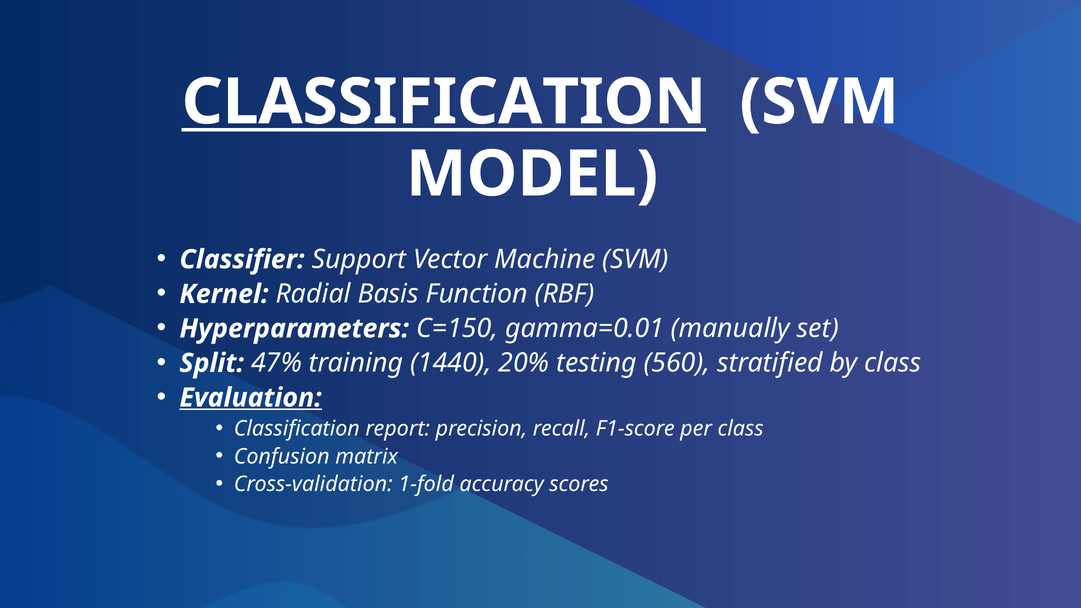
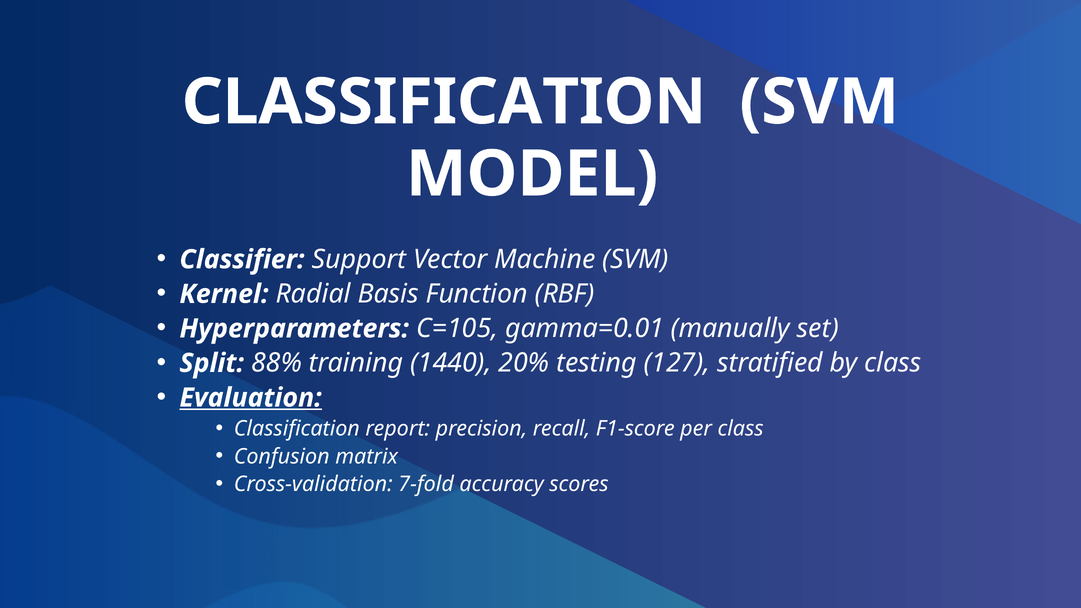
CLASSIFICATION underline: present -> none (444, 102)
C=150: C=150 -> C=105 (457, 329)
47%: 47% -> 88% (277, 363)
560: 560 -> 127 (677, 363)
1-fold: 1-fold -> 7-fold (426, 484)
